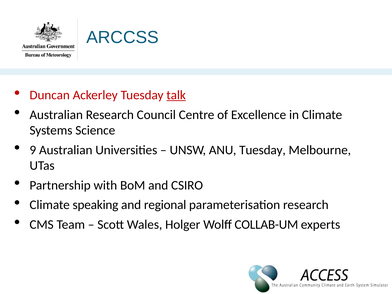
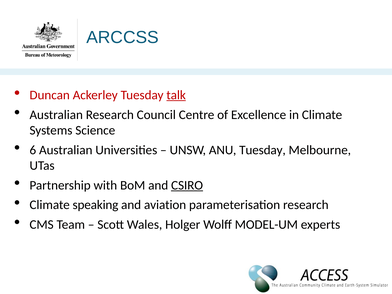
9: 9 -> 6 (33, 150)
CSIRO underline: none -> present (187, 185)
regional: regional -> aviation (165, 205)
COLLAB-UM: COLLAB-UM -> MODEL-UM (266, 224)
